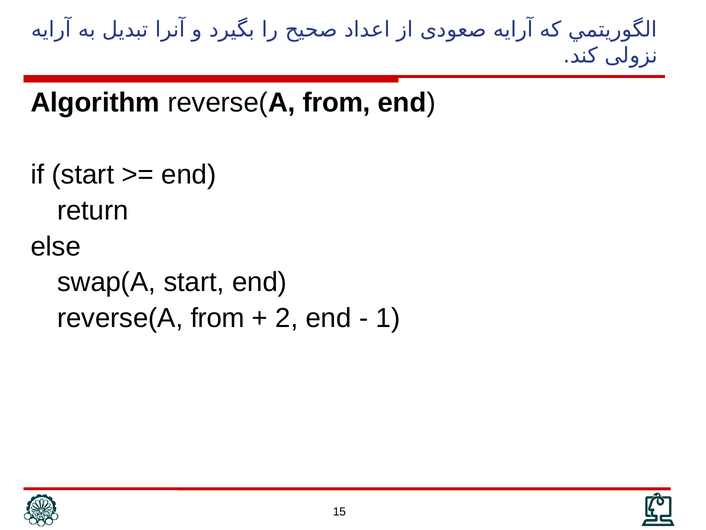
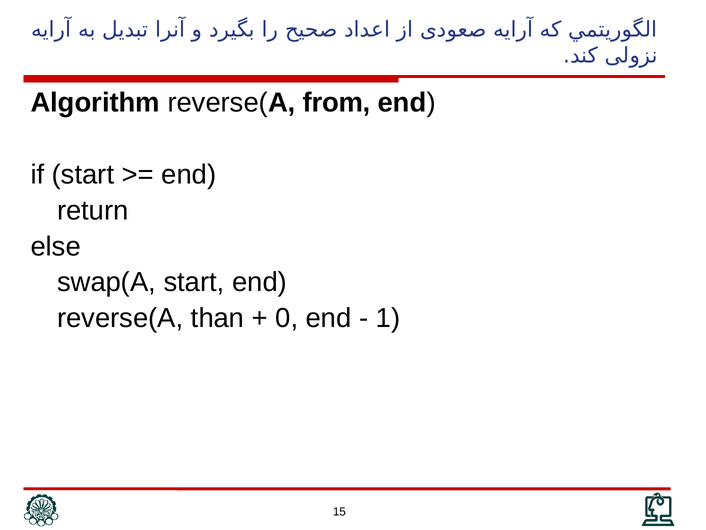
from: from -> than (218, 318)
2: 2 -> 0 (287, 318)
